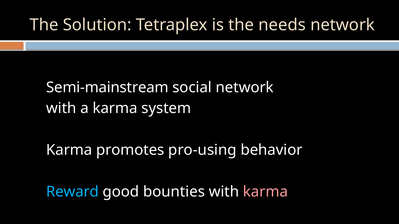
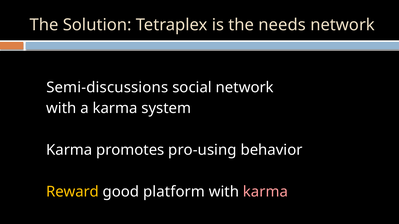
Semi-mainstream: Semi-mainstream -> Semi-discussions (107, 88)
Reward colour: light blue -> yellow (73, 192)
bounties: bounties -> platform (174, 192)
